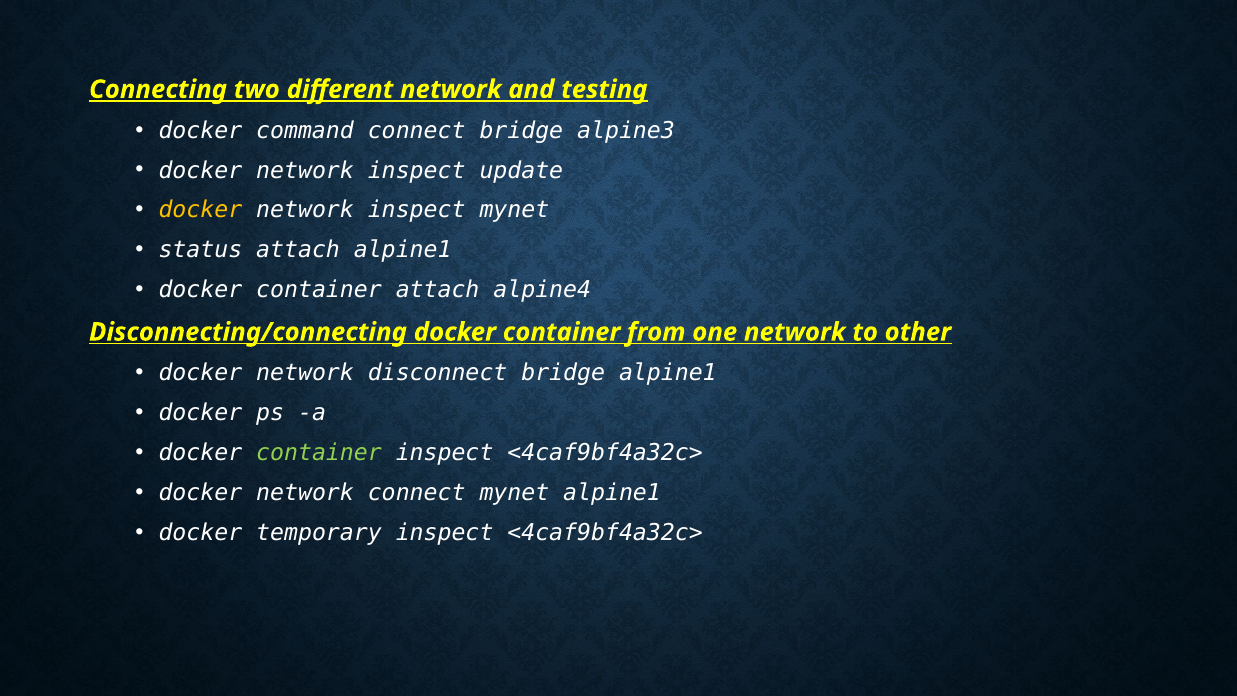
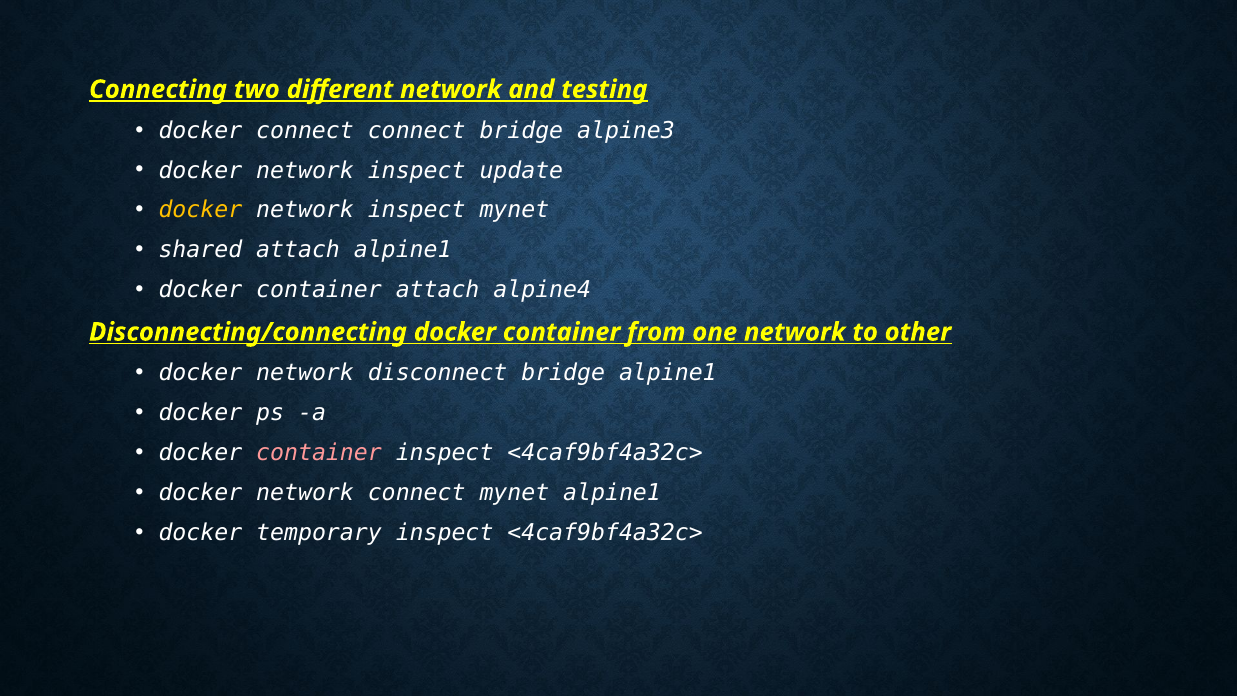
docker command: command -> connect (305, 131)
status: status -> shared (200, 250)
container colour: light green -> pink (319, 453)
